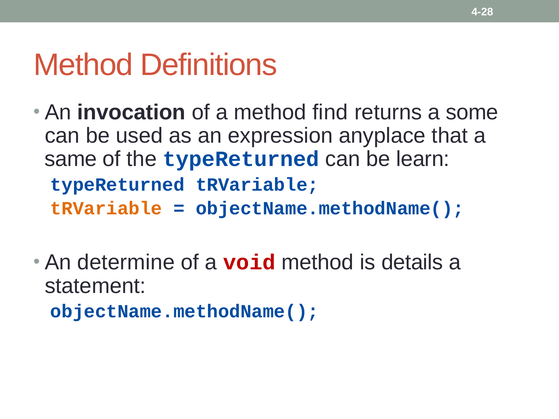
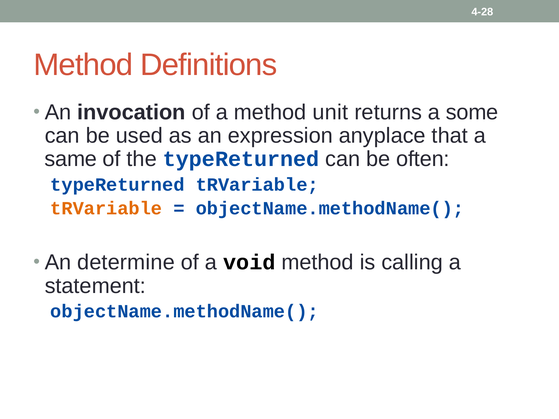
find: find -> unit (330, 112)
learn: learn -> often (423, 159)
void colour: red -> black (249, 263)
details: details -> calling (412, 263)
